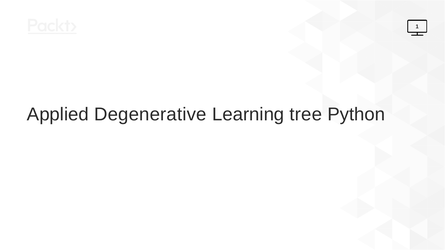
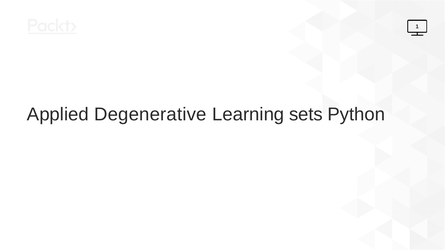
tree: tree -> sets (306, 115)
